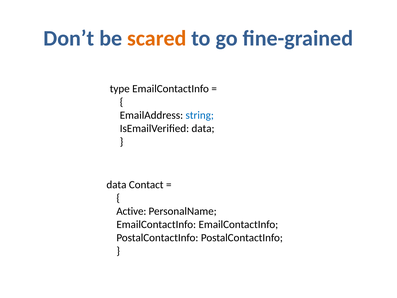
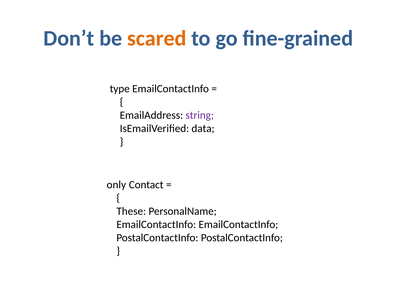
string colour: blue -> purple (200, 115)
data: data -> only (116, 185)
Active: Active -> These (131, 211)
